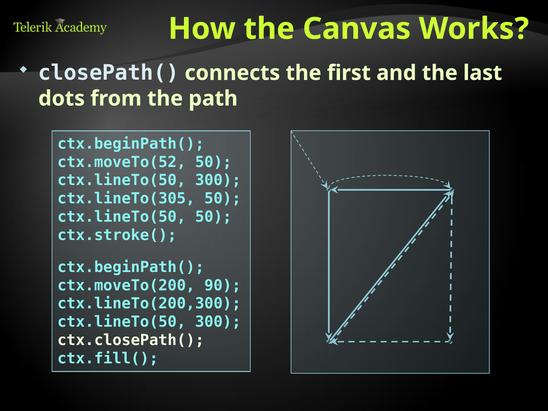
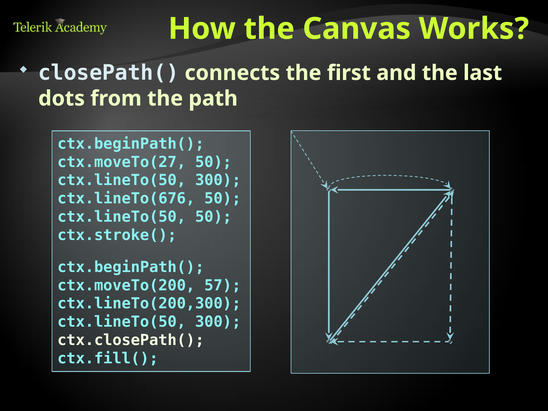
ctx.moveTo(52: ctx.moveTo(52 -> ctx.moveTo(27 (122, 162)
ctx.lineTo(305: ctx.lineTo(305 -> ctx.lineTo(676 (126, 199)
90: 90 -> 57 (223, 285)
